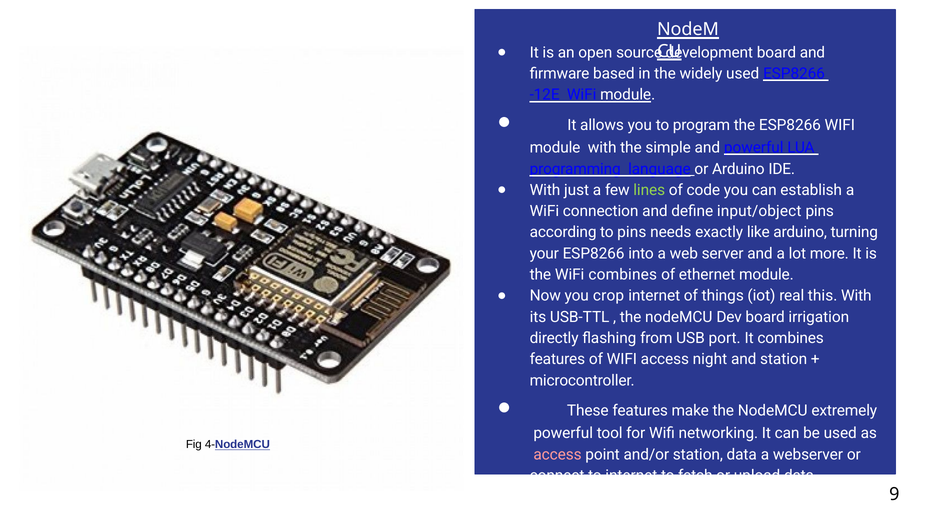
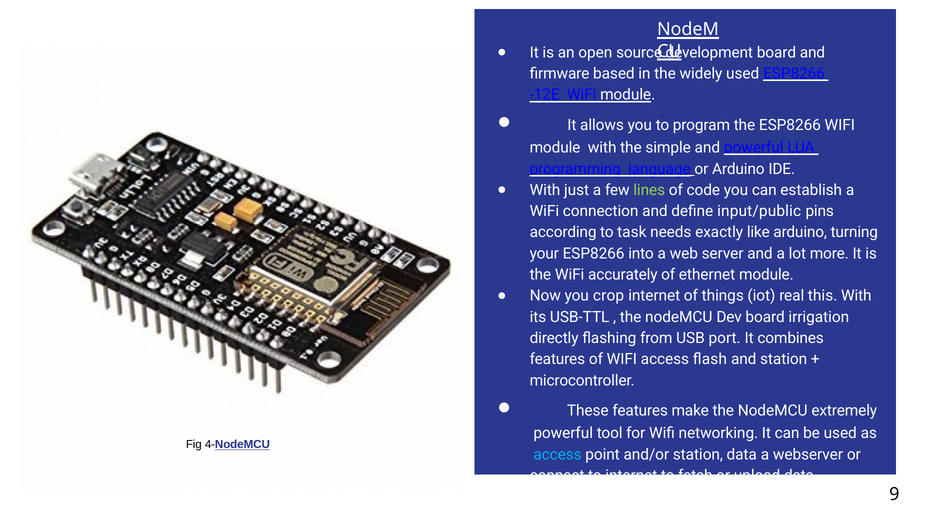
input/object: input/object -> input/public (759, 211)
to pins: pins -> task (632, 232)
WiFi combines: combines -> accurately (623, 274)
night: night -> ﬂash (710, 359)
access colour: pink -> light blue (558, 454)
